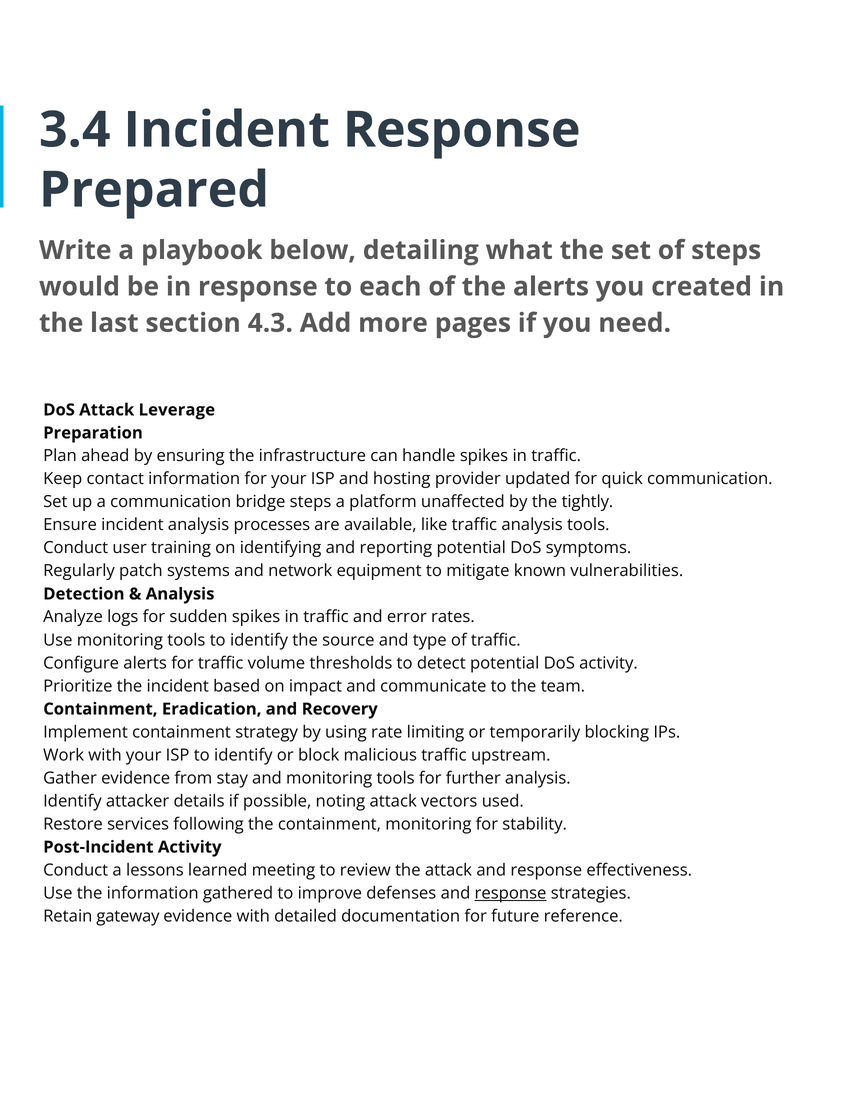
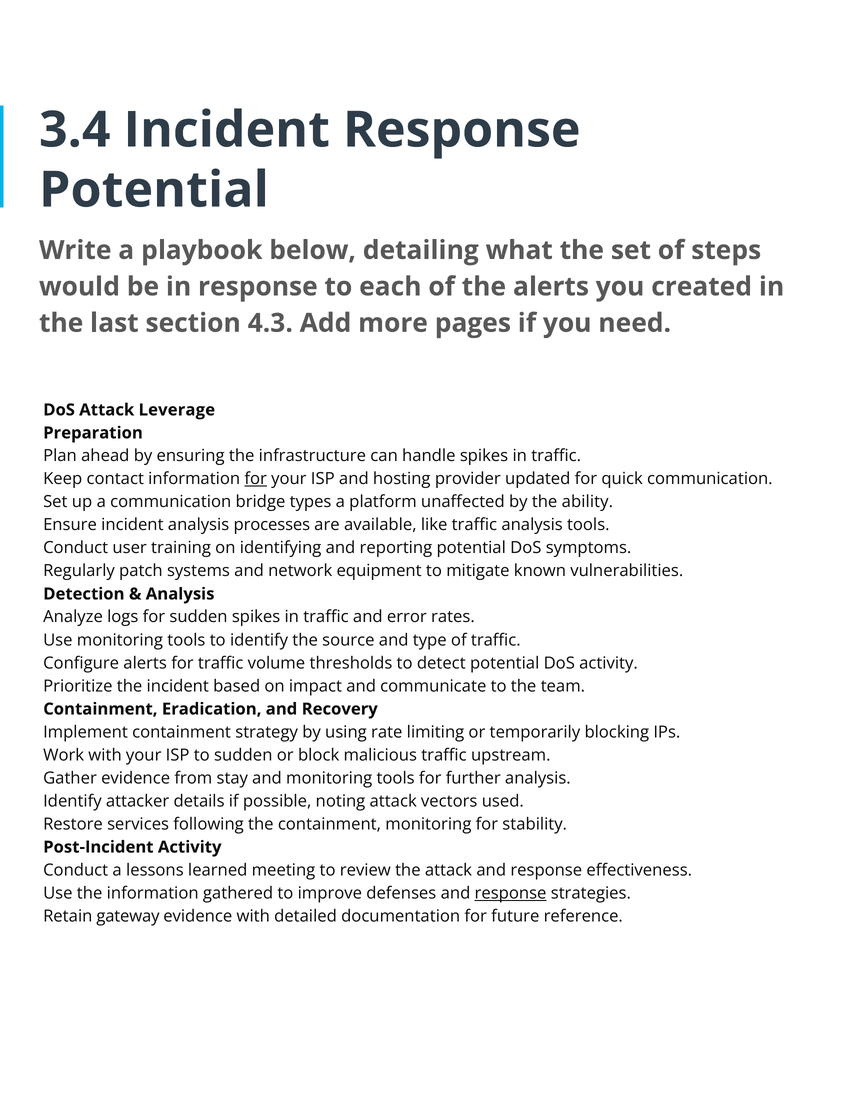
Prepared: Prepared -> Potential (154, 190)
for underline: none -> present (256, 479)
bridge steps: steps -> types (311, 502)
tightly: tightly -> ability (587, 502)
ISP to identify: identify -> sudden (243, 755)
